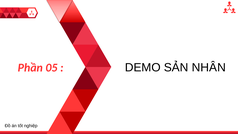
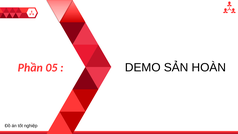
NHÂN: NHÂN -> HOÀN (209, 67)
